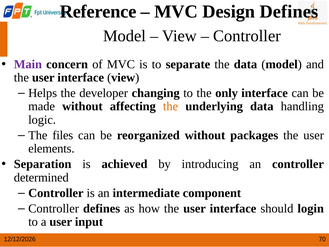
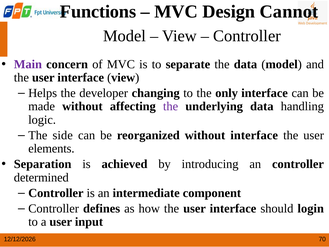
Reference: Reference -> Functions (98, 12)
Design Defines: Defines -> Cannot (289, 12)
the colour: orange -> purple (171, 106)
files: files -> side (63, 135)
without packages: packages -> interface (254, 135)
